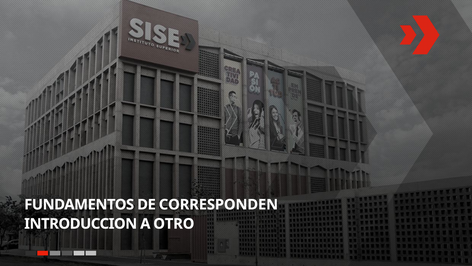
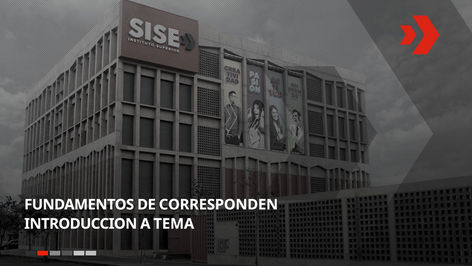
OTRO: OTRO -> TEMA (174, 223)
